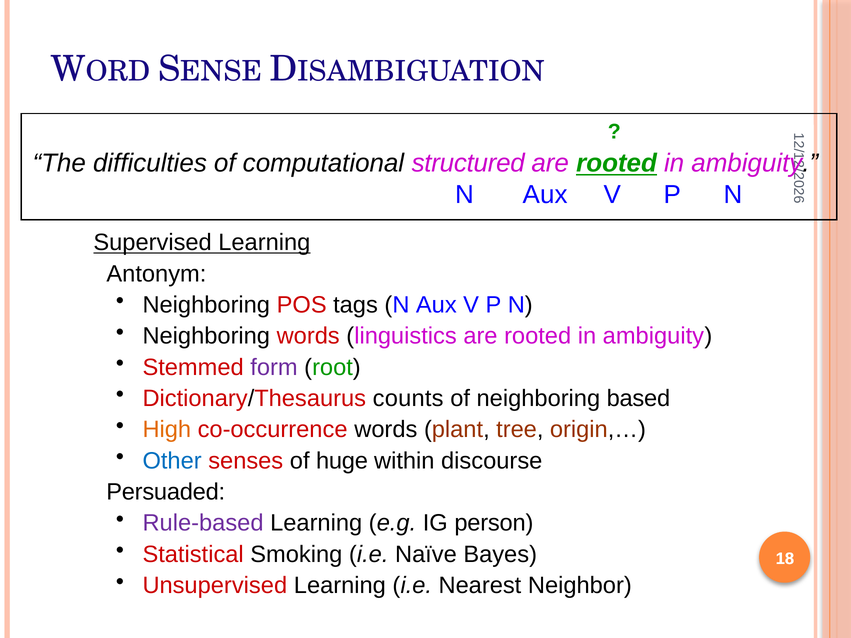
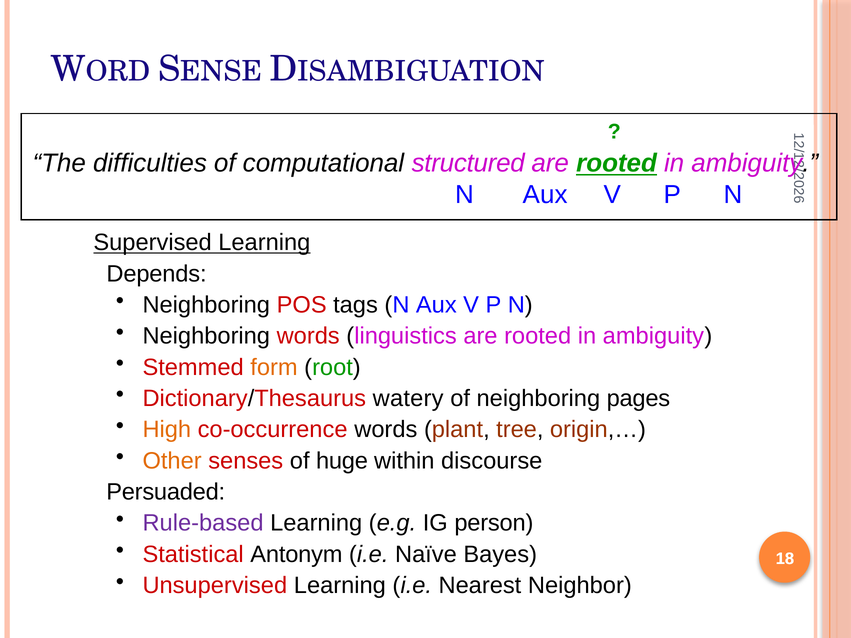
Antonym: Antonym -> Depends (157, 274)
form colour: purple -> orange (274, 367)
counts: counts -> watery (408, 399)
based: based -> pages (638, 399)
Other colour: blue -> orange (172, 461)
Smoking: Smoking -> Antonym (296, 555)
